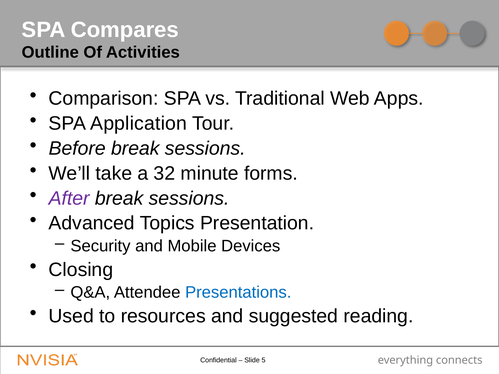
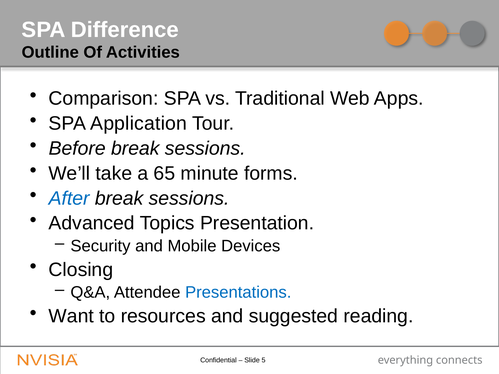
Compares: Compares -> Difference (125, 30)
32: 32 -> 65 (164, 174)
After colour: purple -> blue (69, 198)
Used: Used -> Want (71, 316)
